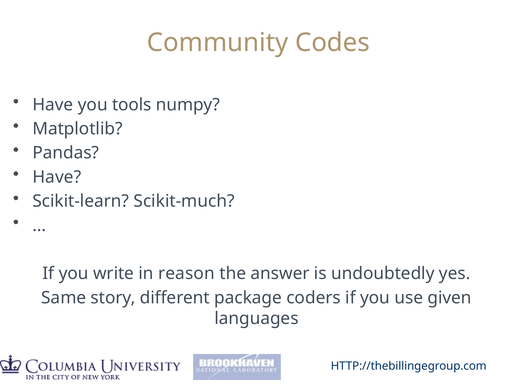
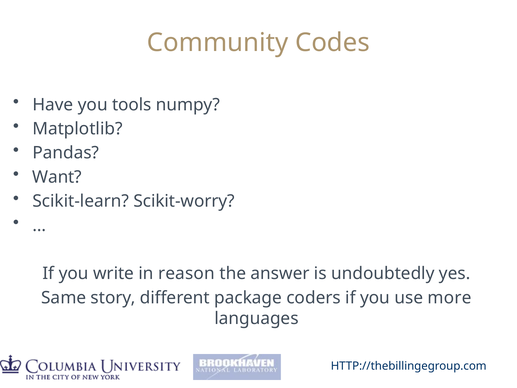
Have: Have -> Want (57, 177)
Scikit-much: Scikit-much -> Scikit-worry (184, 201)
given: given -> more (449, 298)
